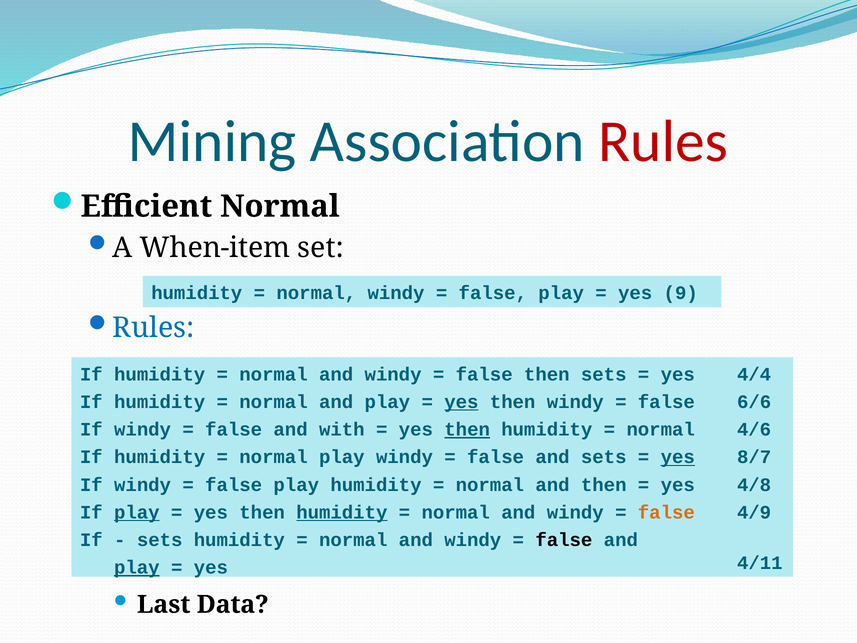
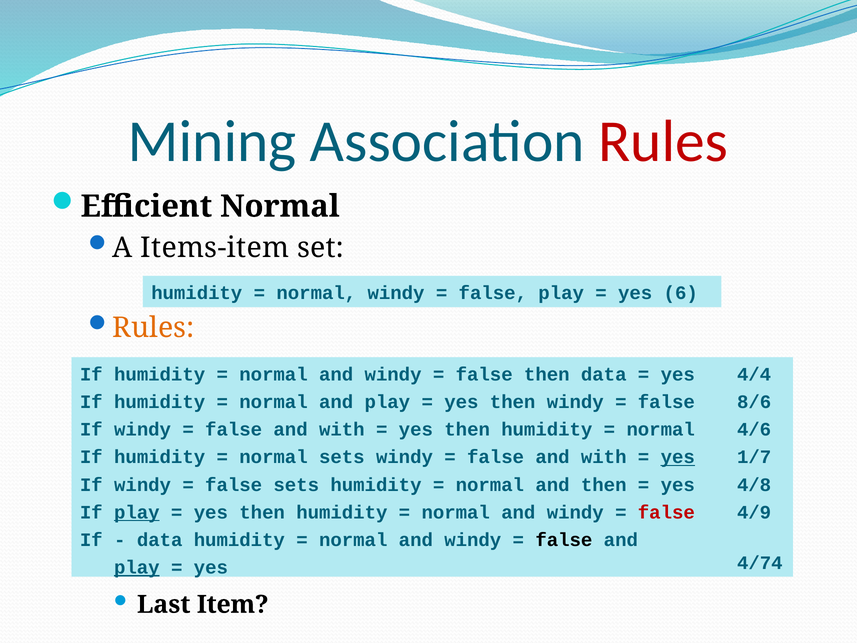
When-item: When-item -> Items-item (215, 248)
9: 9 -> 6 (681, 293)
Rules colour: blue -> orange (153, 328)
then sets: sets -> data (604, 374)
yes underline: present -> none (461, 402)
6/6: 6/6 -> 8/6 (754, 402)
then underline: present -> none (467, 429)
normal play: play -> sets (342, 457)
sets: sets -> with (604, 457)
8/7: 8/7 -> 1/7 (754, 457)
play: play -> sets (296, 485)
humidity underline: present -> none (342, 512)
false colour: orange -> red (666, 512)
sets: sets -> data (160, 540)
4/11: 4/11 -> 4/74 (760, 563)
Data: Data -> Item (233, 604)
